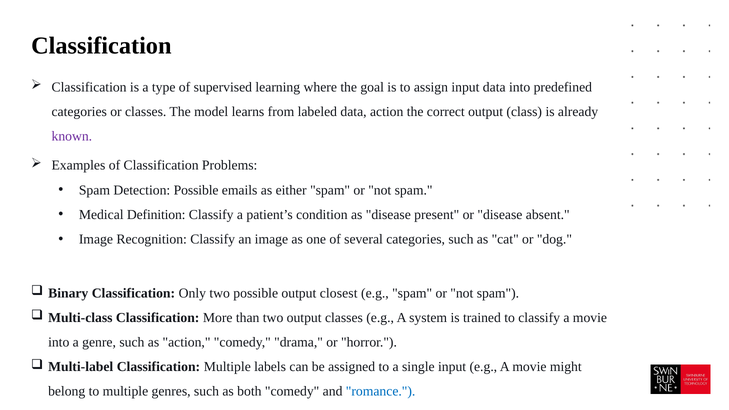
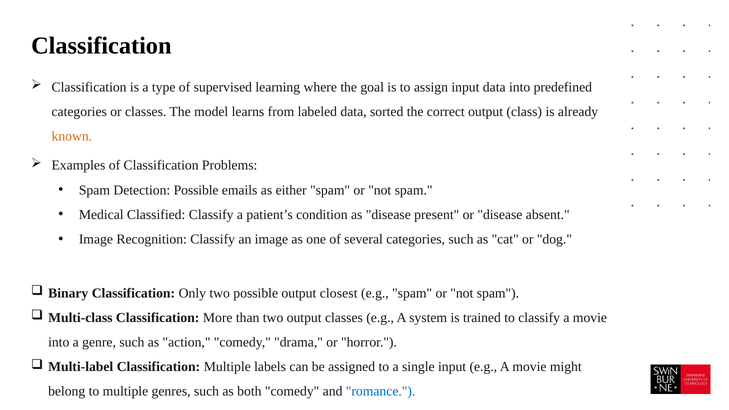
data action: action -> sorted (387, 112)
known colour: purple -> orange (72, 136)
Definition: Definition -> Classified (156, 215)
